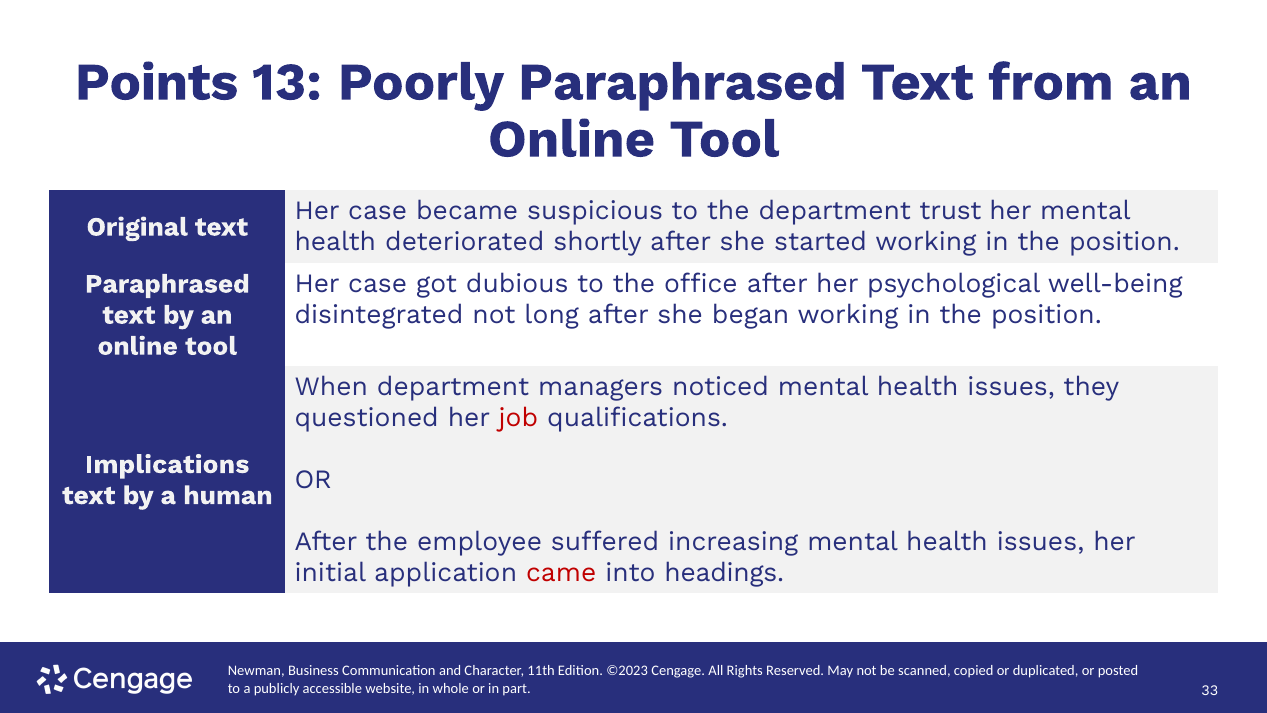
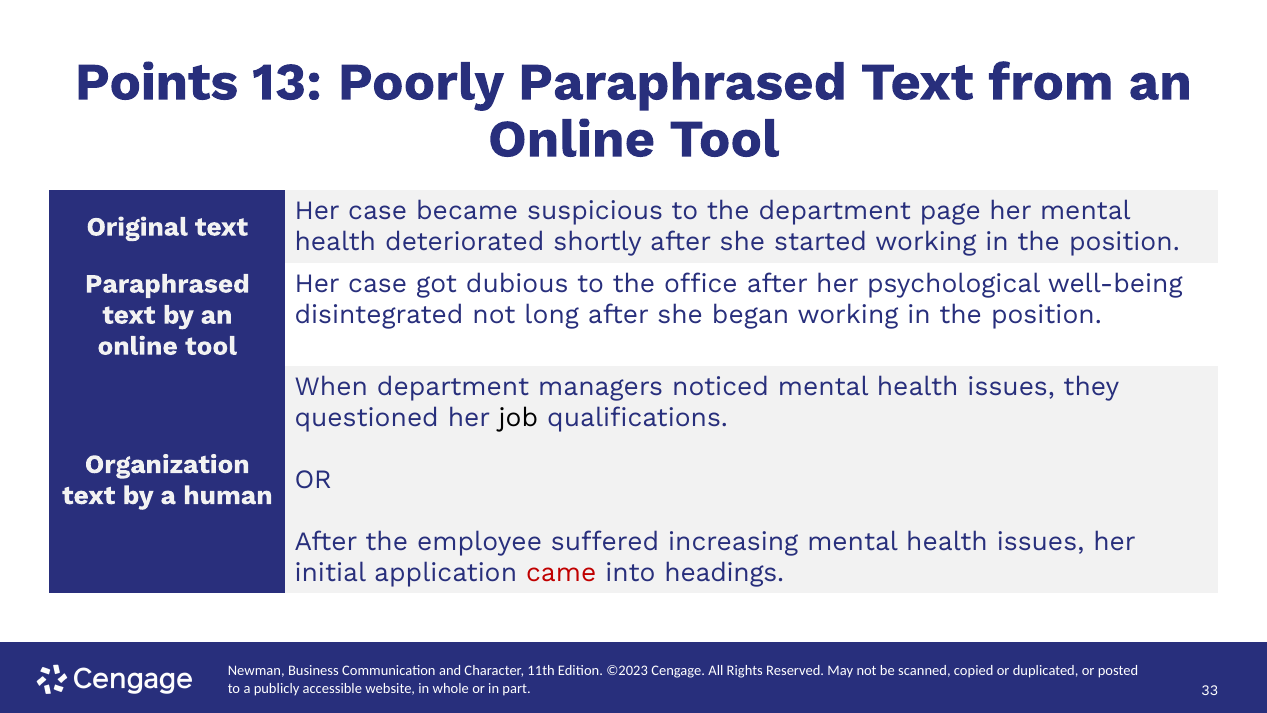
trust: trust -> page (950, 210)
job colour: red -> black (518, 418)
Implications: Implications -> Organization (167, 464)
